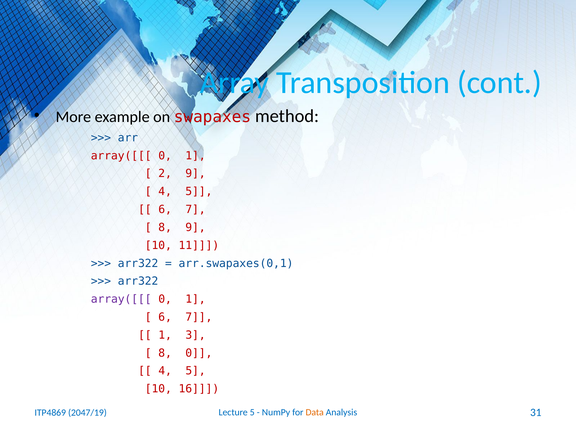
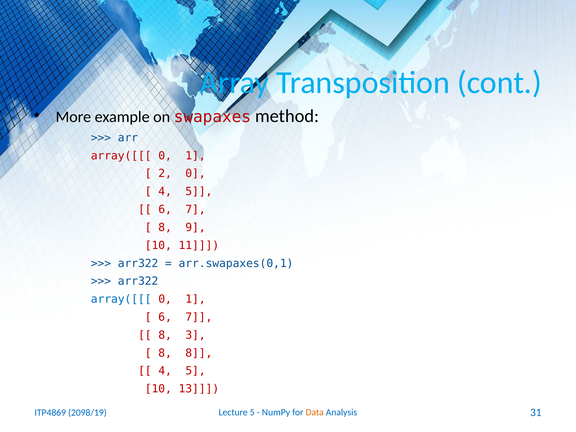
2 9: 9 -> 0 (195, 174)
array([[[ colour: purple -> blue (121, 299)
1: 1 -> 8 (165, 335)
8 0: 0 -> 8 (199, 353)
16: 16 -> 13 (199, 389)
2047/19: 2047/19 -> 2098/19 (87, 413)
